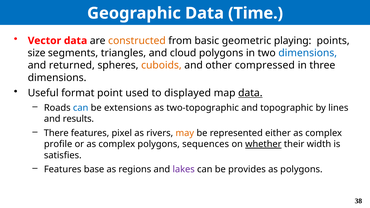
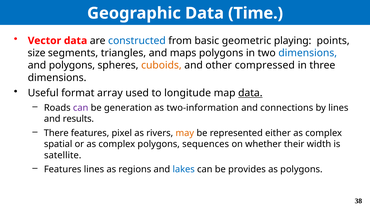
constructed colour: orange -> blue (137, 41)
cloud: cloud -> maps (183, 53)
and returned: returned -> polygons (72, 65)
point: point -> array (110, 93)
displayed: displayed -> longitude (188, 93)
can colour: blue -> purple (81, 108)
extensions: extensions -> generation (128, 108)
two-topographic: two-topographic -> two-information (203, 108)
topographic: topographic -> connections (287, 108)
profile: profile -> spatial (58, 144)
whether underline: present -> none (263, 144)
satisfies: satisfies -> satellite (63, 155)
Features base: base -> lines (94, 170)
lakes colour: purple -> blue (184, 170)
